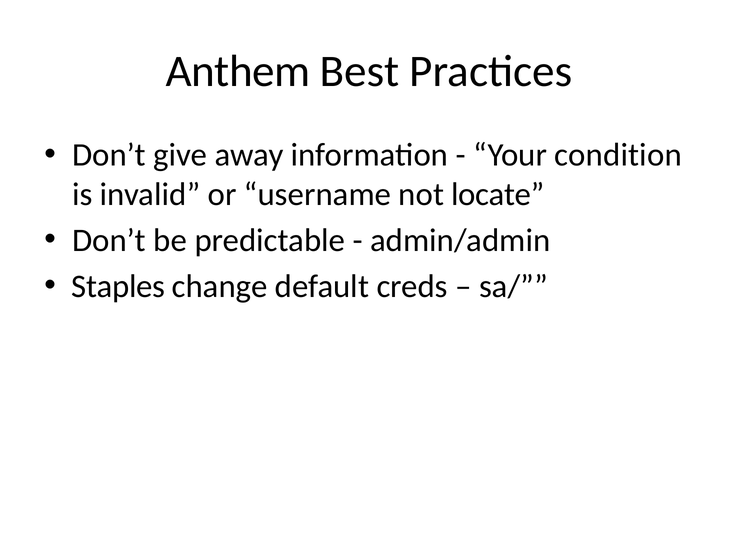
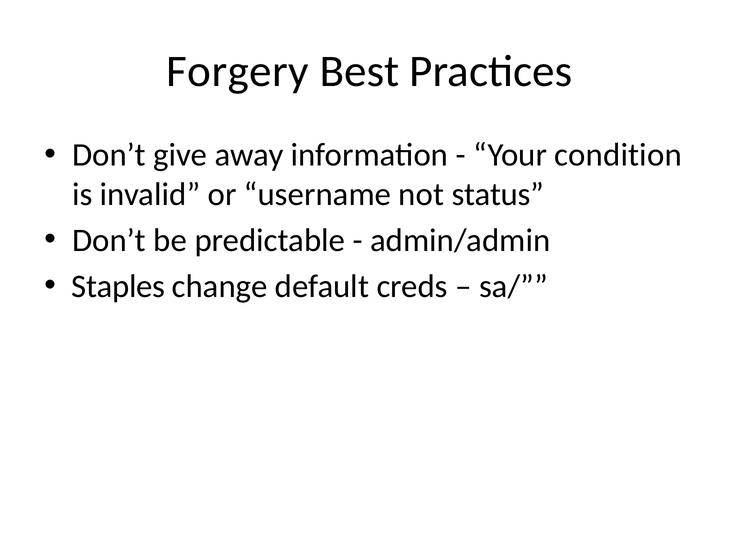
Anthem: Anthem -> Forgery (237, 72)
locate: locate -> status (498, 194)
